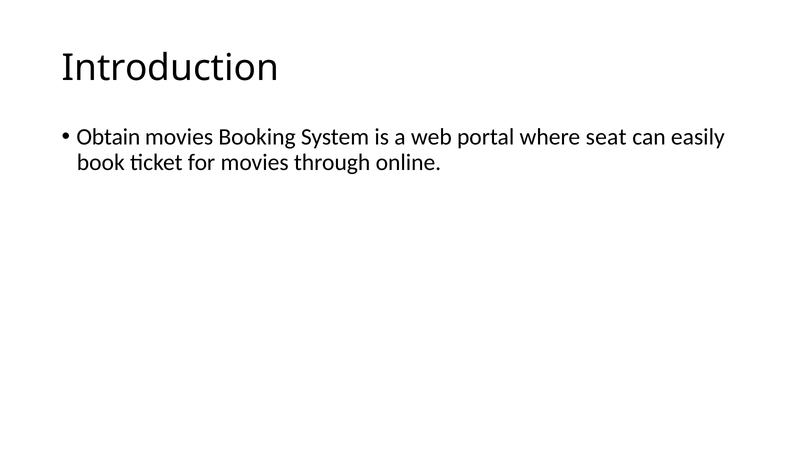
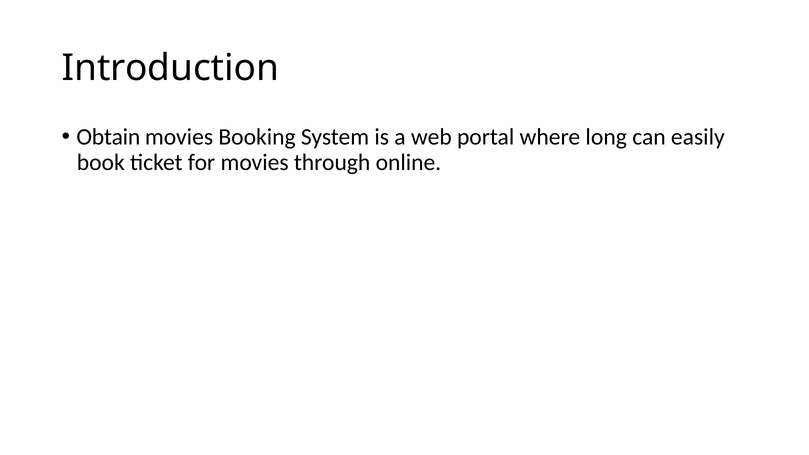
seat: seat -> long (606, 137)
